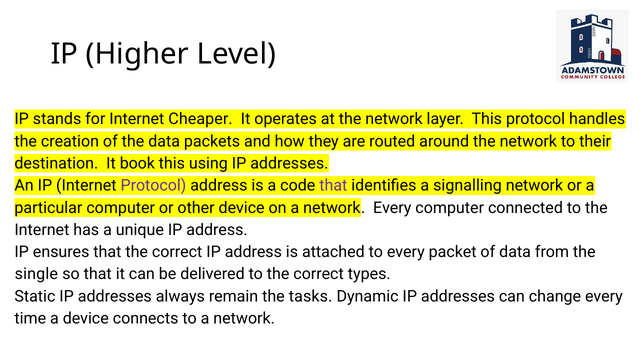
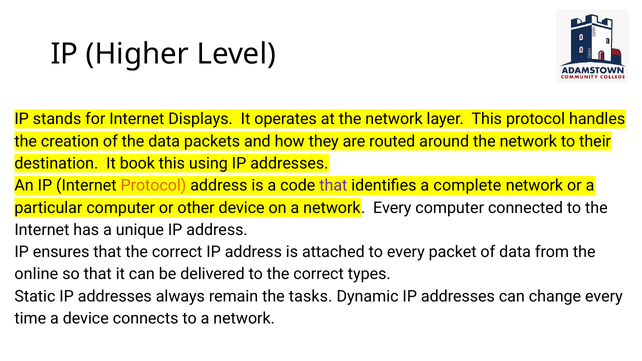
Cheaper: Cheaper -> Displays (201, 119)
Protocol colour: purple -> orange (153, 186)
signalling: signalling -> complete (467, 186)
single: single -> online (36, 274)
